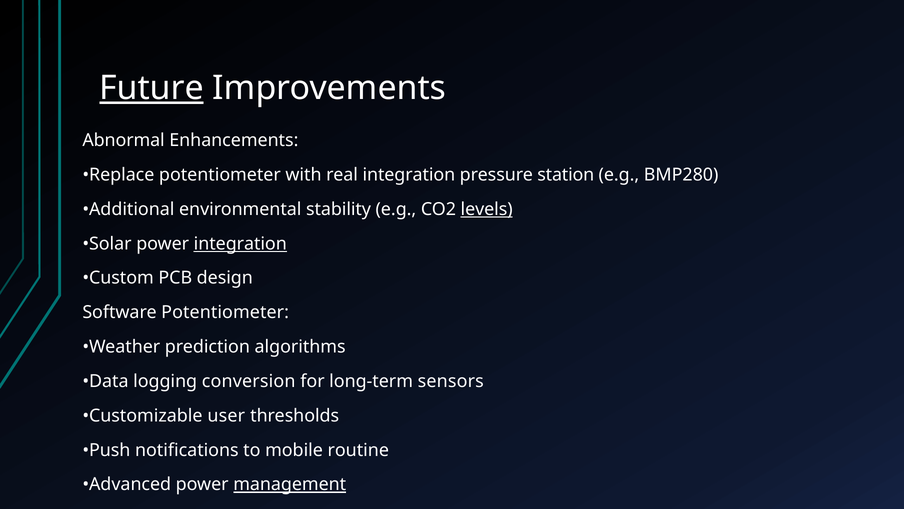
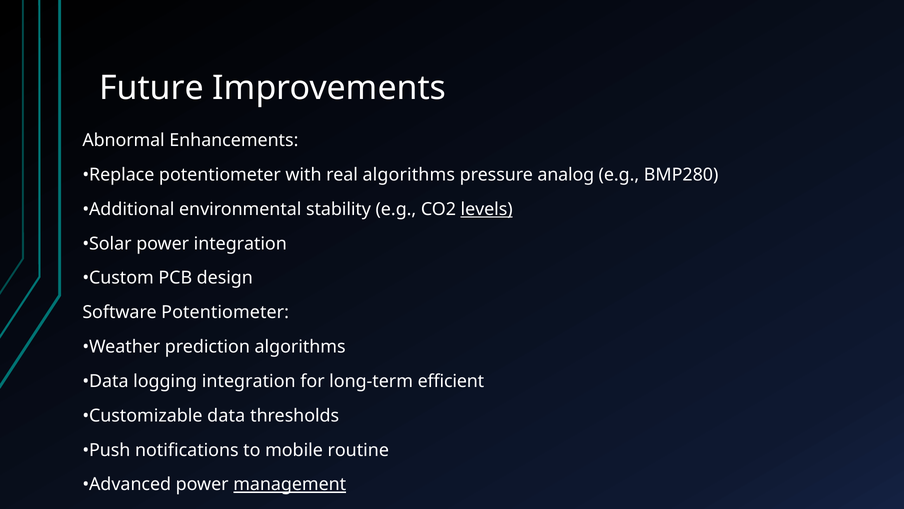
Future underline: present -> none (152, 88)
real integration: integration -> algorithms (409, 175)
station: station -> analog (566, 175)
integration underline: present -> none (240, 243)
logging conversion: conversion -> integration (249, 381)
sensors: sensors -> efficient (451, 381)
Customizable user: user -> data (226, 415)
